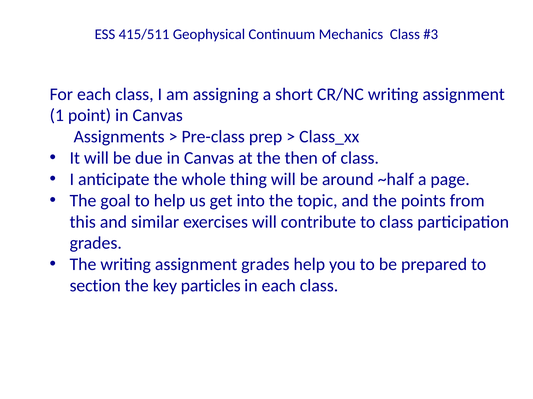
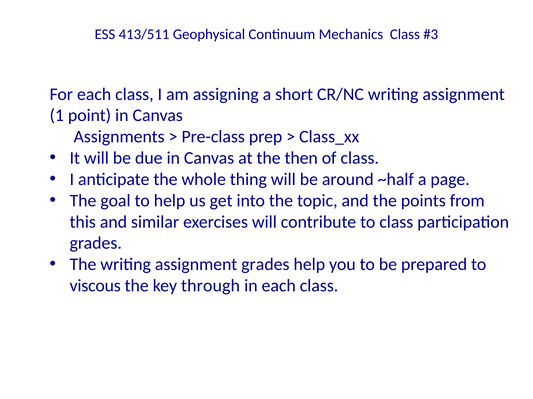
415/511: 415/511 -> 413/511 (144, 34)
section: section -> viscous (95, 286)
particles: particles -> through (211, 286)
